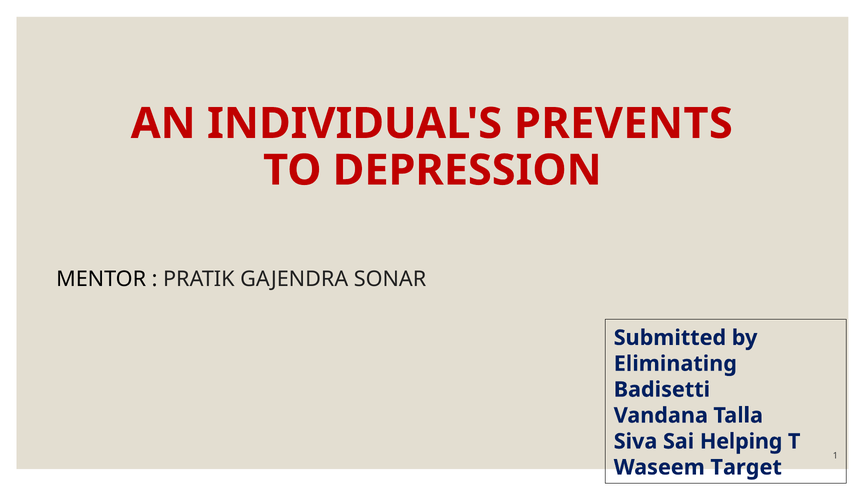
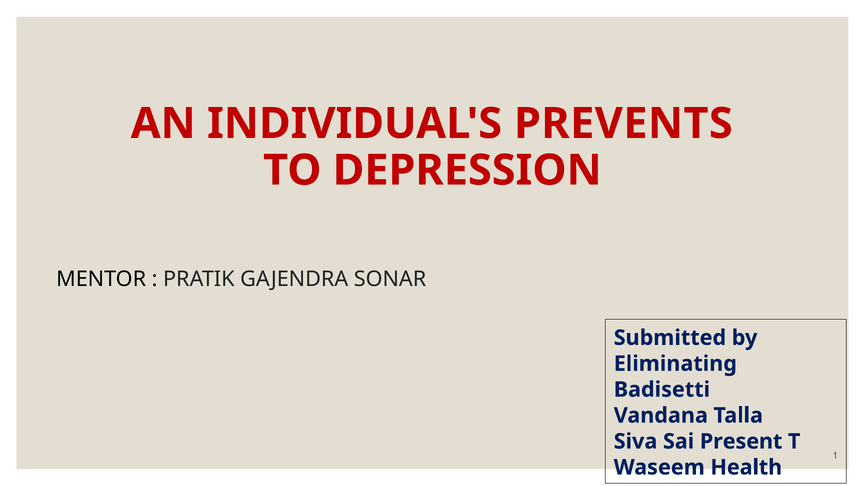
Helping: Helping -> Present (741, 442)
Target: Target -> Health (746, 468)
